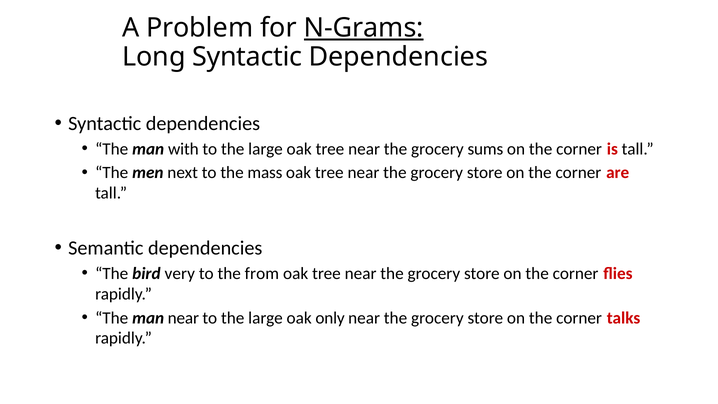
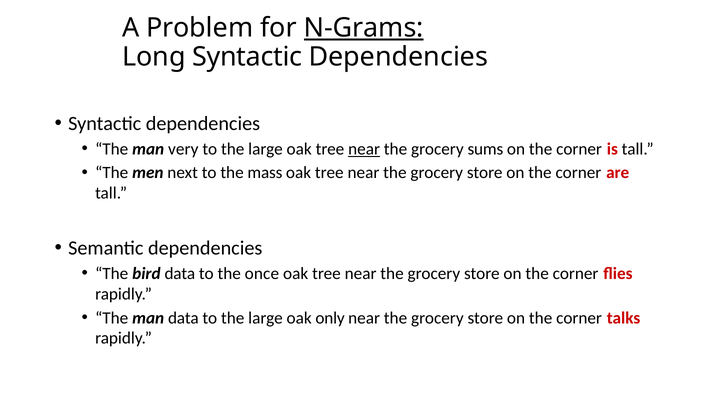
with: with -> very (183, 149)
near underline: none -> present (364, 149)
bird very: very -> data (180, 274)
from: from -> once (262, 274)
man near: near -> data (183, 318)
